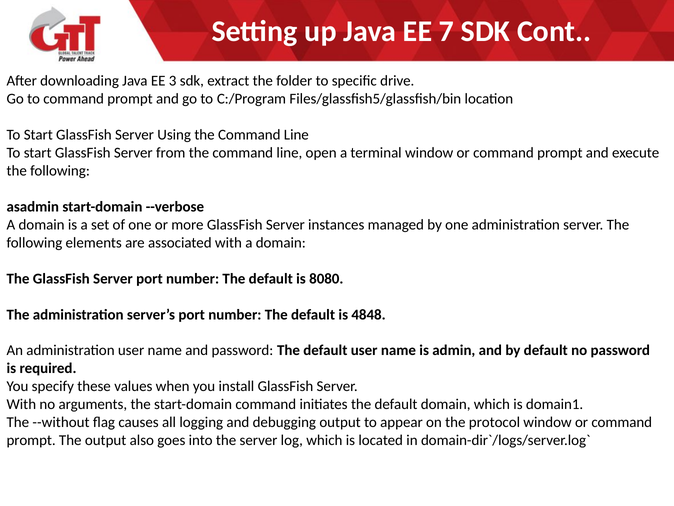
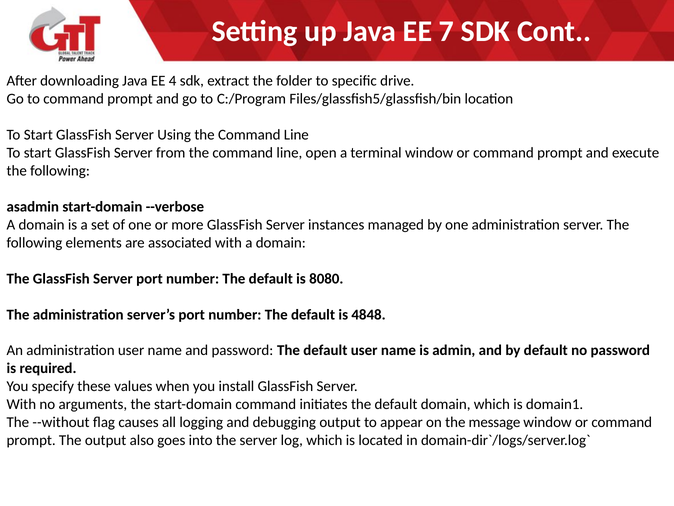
3: 3 -> 4 (173, 81)
protocol: protocol -> message (495, 422)
